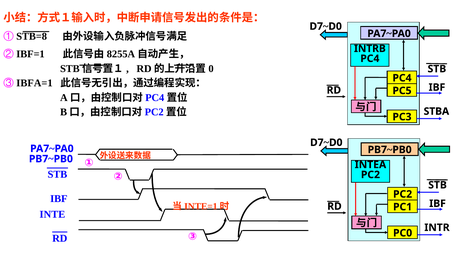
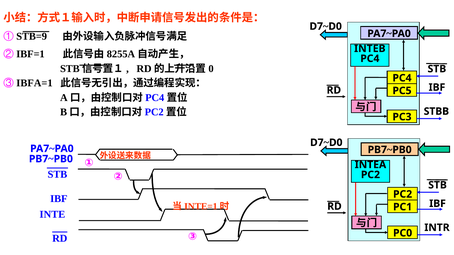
STB=8: STB=8 -> STB=9 (32, 36)
INTRB: INTRB -> INTEB (370, 49)
STBA: STBA -> STBB (436, 112)
